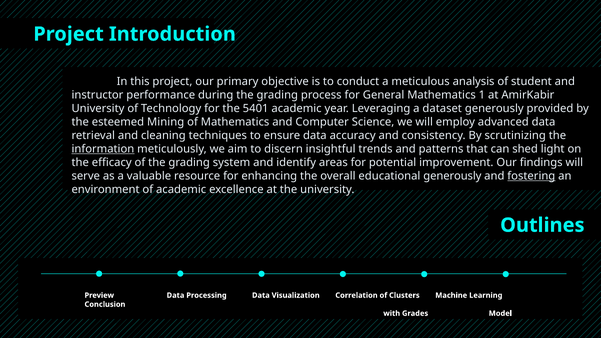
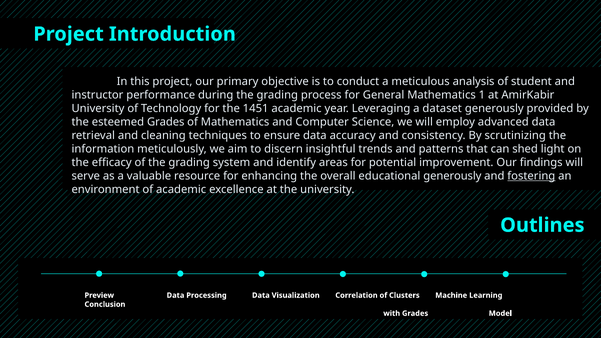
5401: 5401 -> 1451 (256, 108)
esteemed Mining: Mining -> Grades (166, 122)
information underline: present -> none (103, 149)
